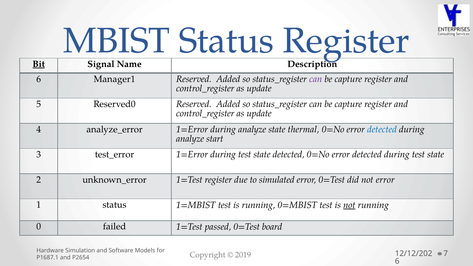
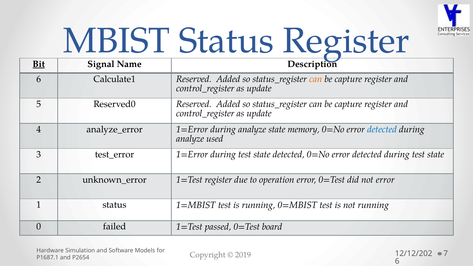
Manager1: Manager1 -> Calculate1 (115, 79)
can colour: purple -> orange (316, 79)
thermal: thermal -> memory (304, 129)
start: start -> used (215, 139)
simulated: simulated -> operation (277, 180)
not underline: present -> none (349, 205)
